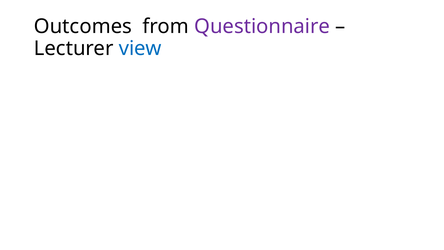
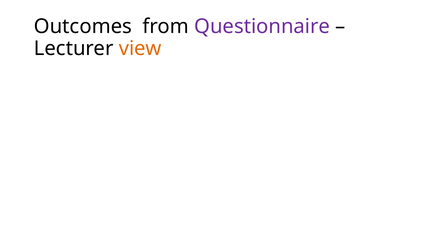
view colour: blue -> orange (140, 48)
